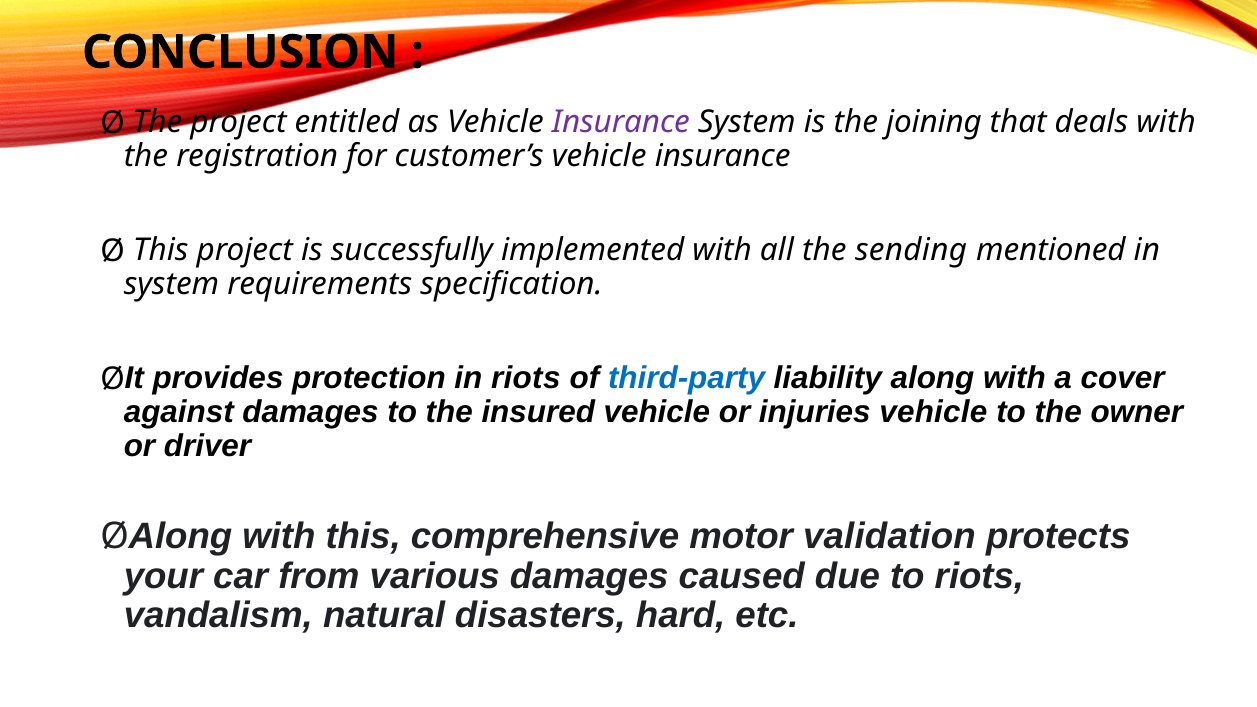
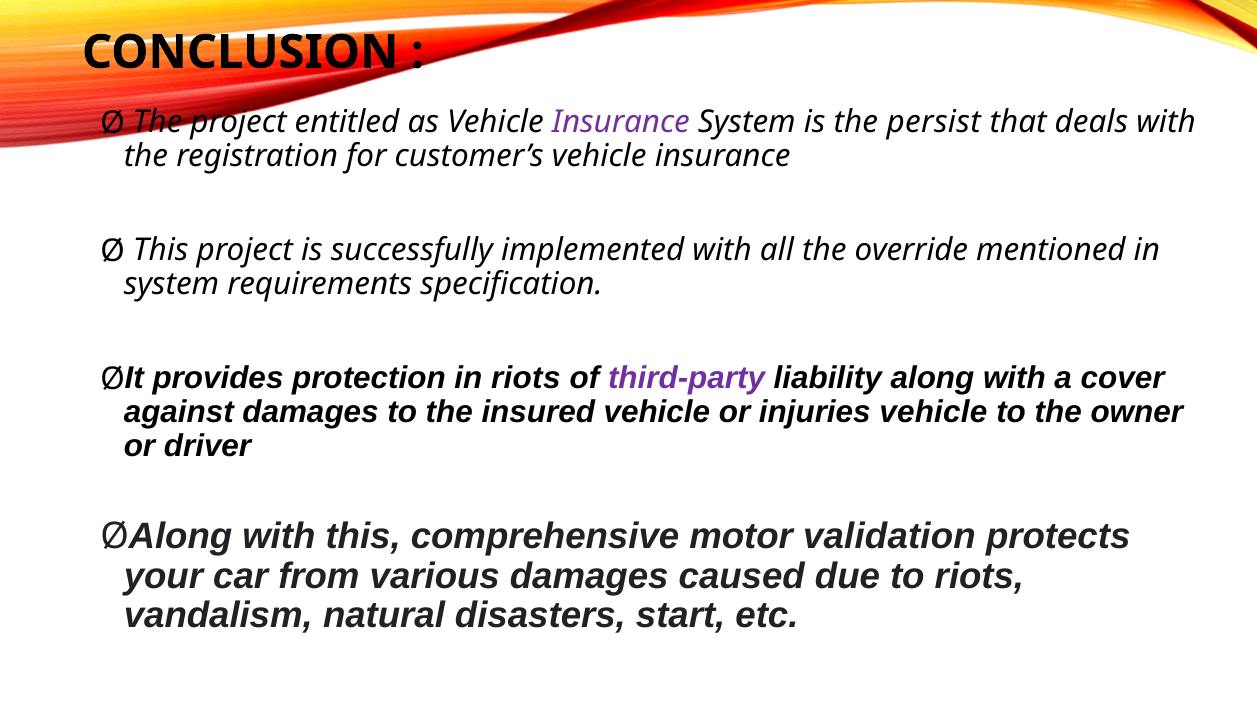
joining: joining -> persist (934, 123)
sending: sending -> override (911, 251)
third-party colour: blue -> purple (687, 379)
hard: hard -> start (681, 616)
